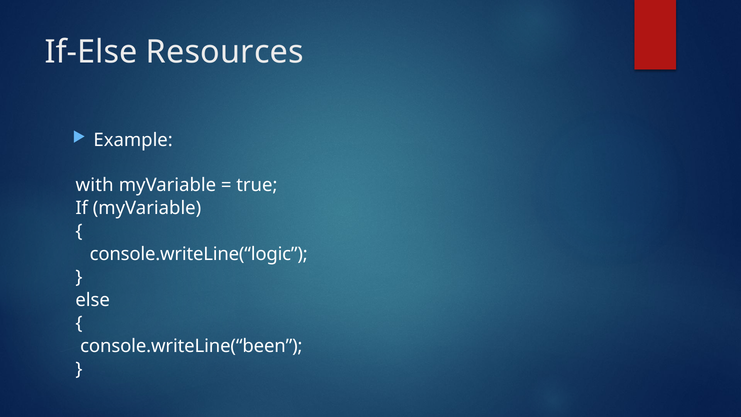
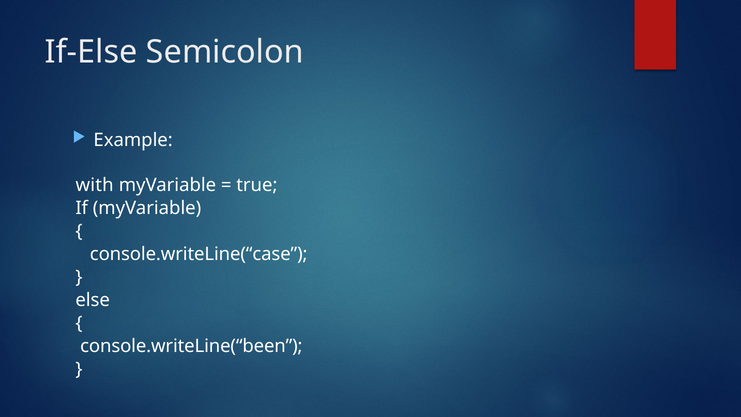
Resources: Resources -> Semicolon (225, 52)
console.writeLine(“logic: console.writeLine(“logic -> console.writeLine(“case (199, 254)
